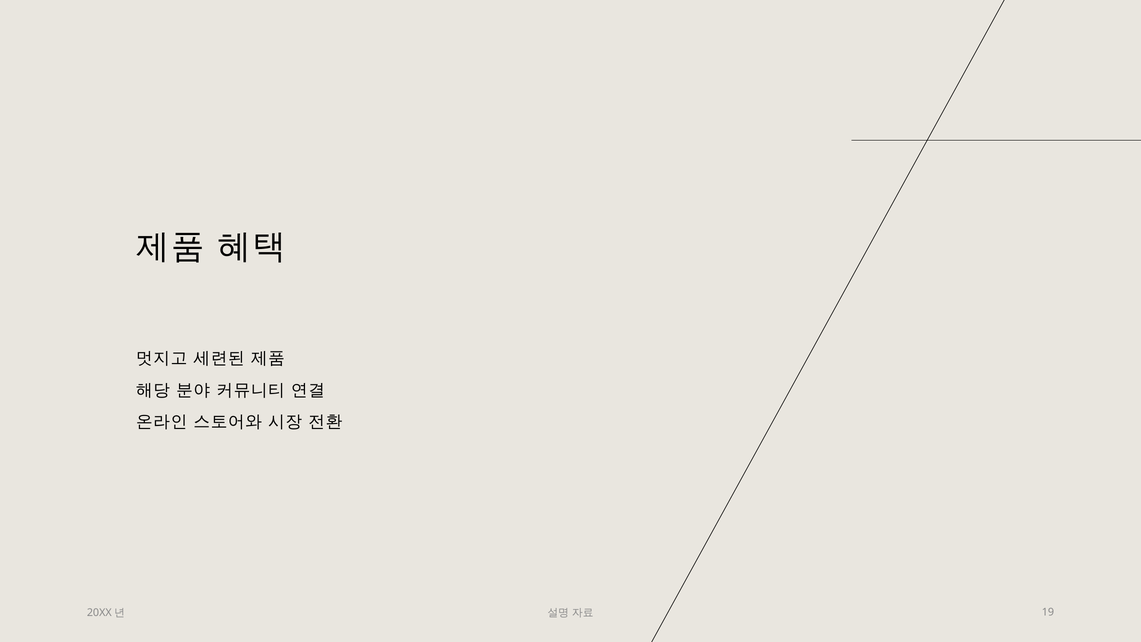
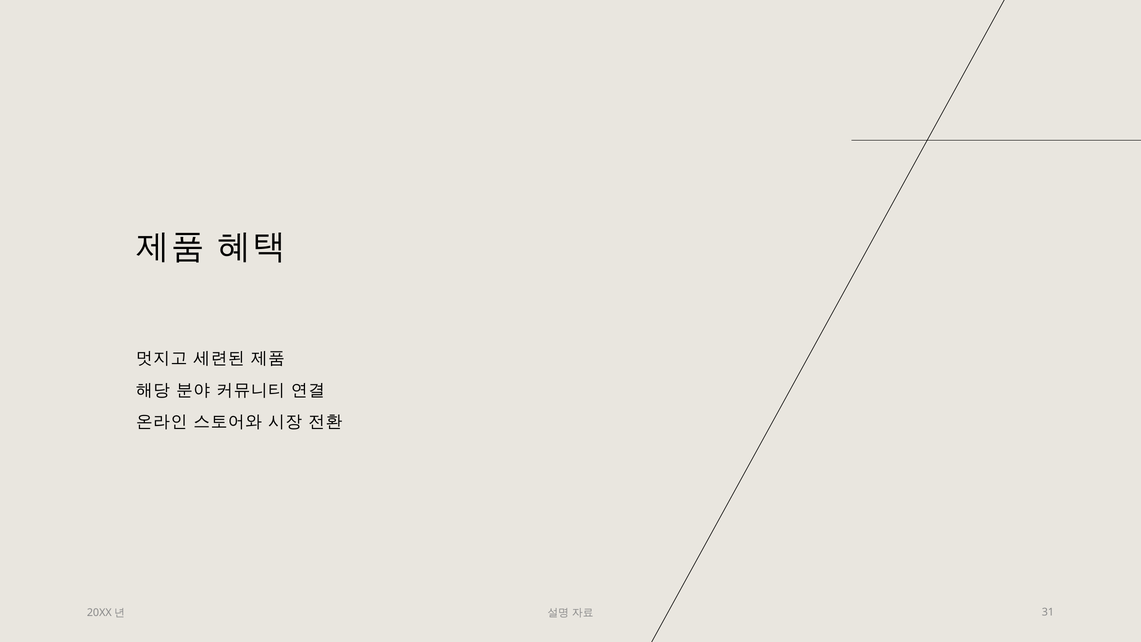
19: 19 -> 31 (1048, 612)
